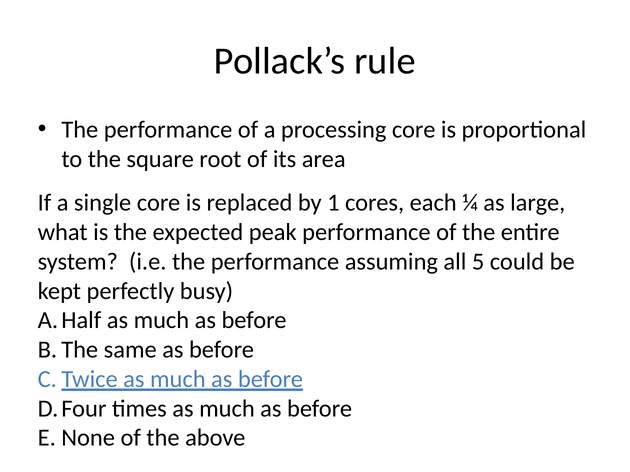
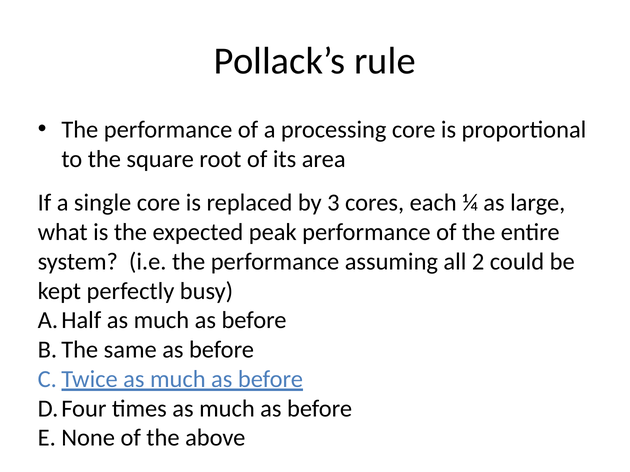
1: 1 -> 3 (333, 203)
5: 5 -> 2 (478, 262)
